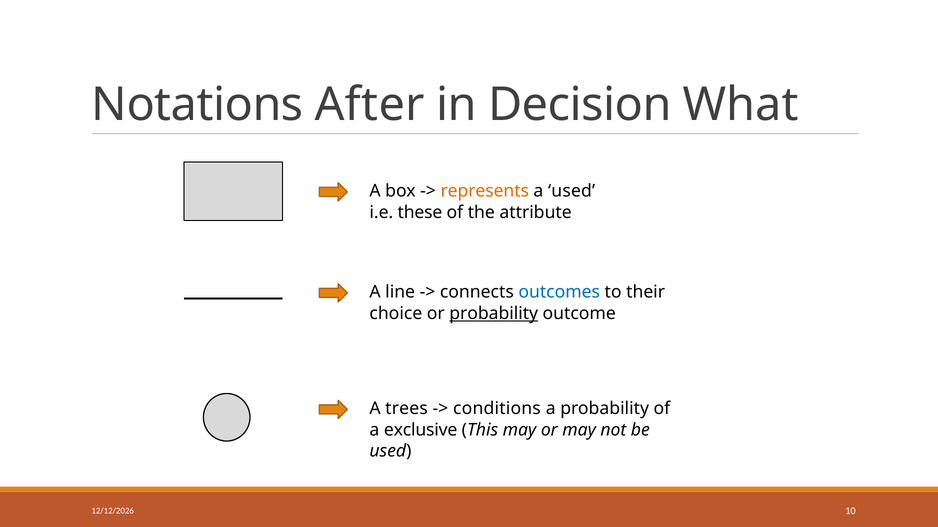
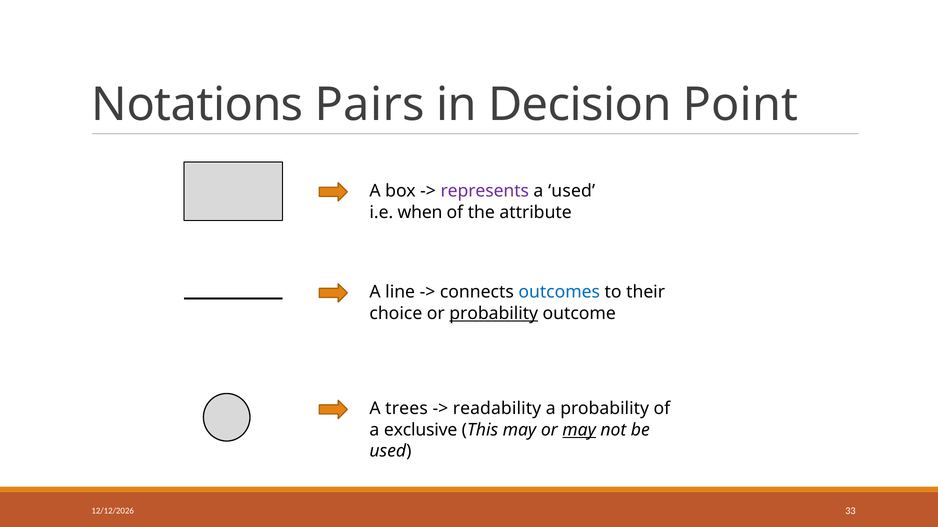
After: After -> Pairs (370, 105)
What: What -> Point (741, 105)
represents colour: orange -> purple (485, 191)
these: these -> when (420, 212)
conditions: conditions -> readability (497, 409)
may underline: none -> present (579, 430)
10: 10 -> 33 (850, 512)
